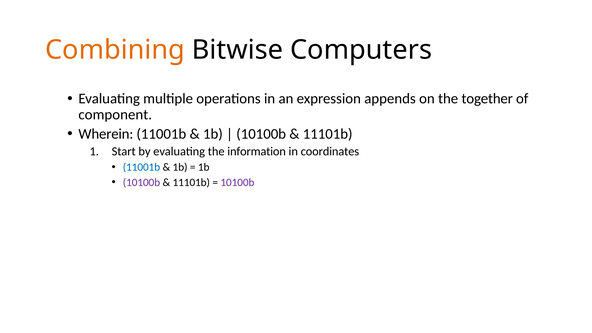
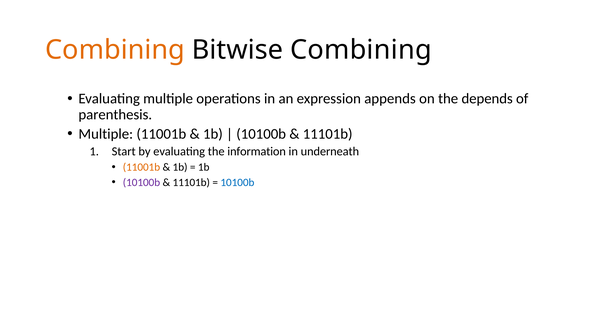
Bitwise Computers: Computers -> Combining (361, 50)
together: together -> depends (487, 99)
component: component -> parenthesis (115, 115)
Wherein: Wherein -> Multiple (106, 134)
coordinates: coordinates -> underneath (330, 152)
11001b colour: blue -> orange (141, 167)
10100b colour: purple -> blue (237, 182)
